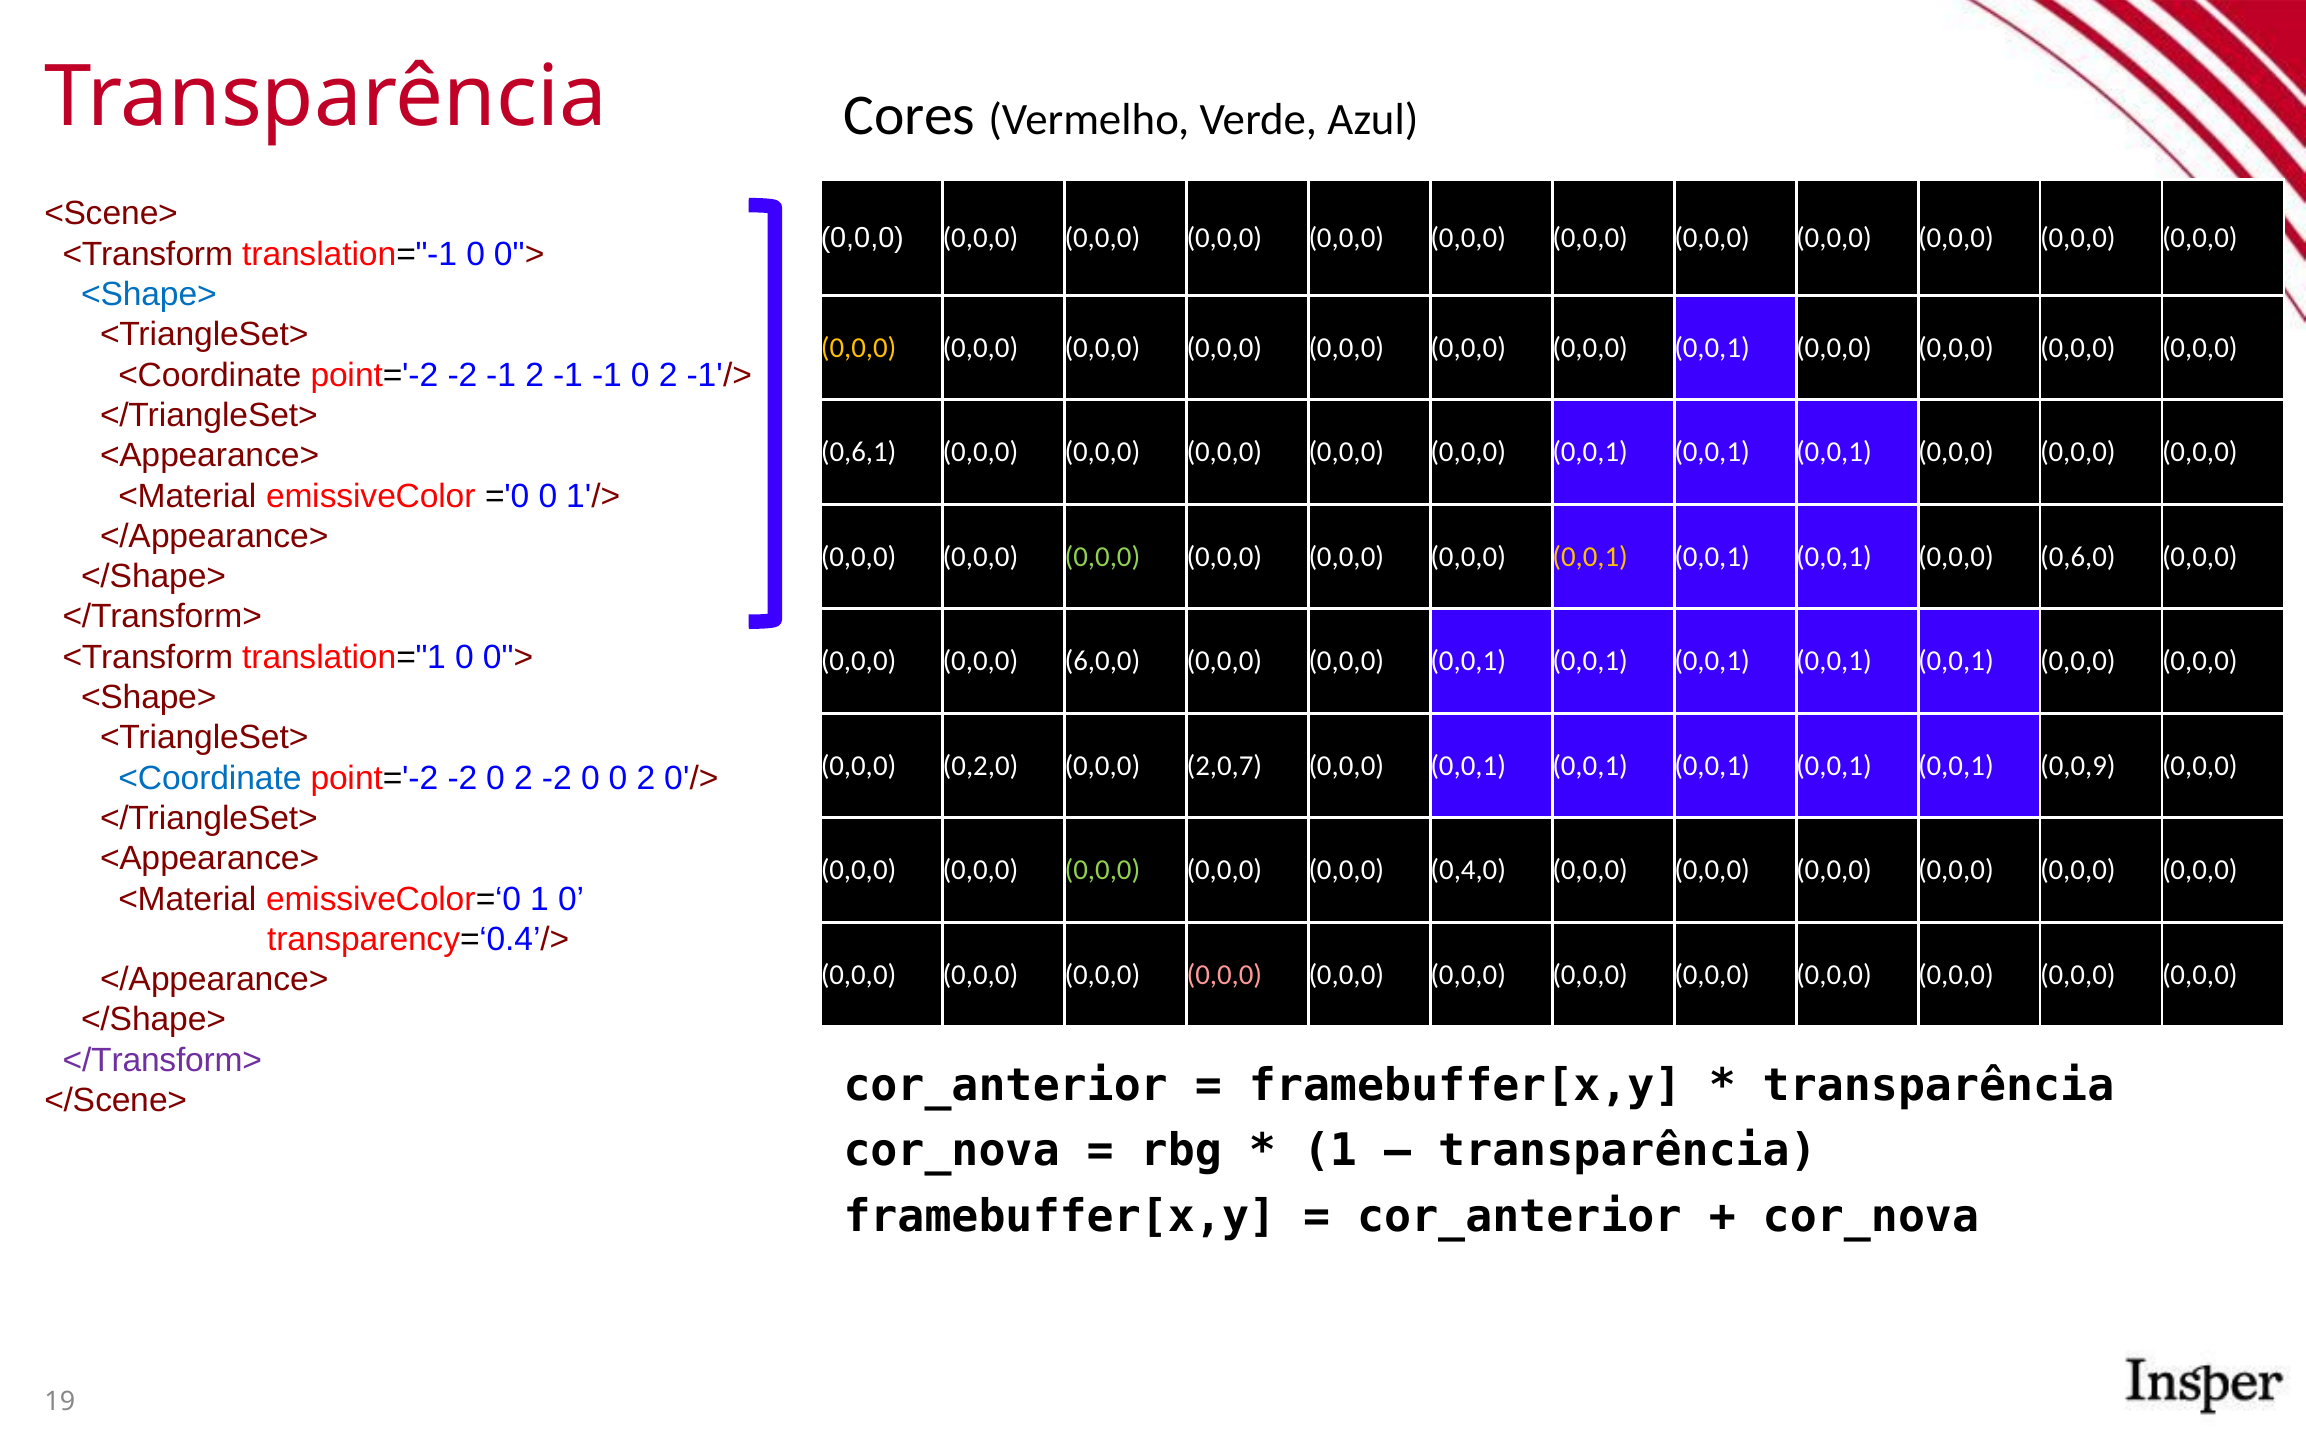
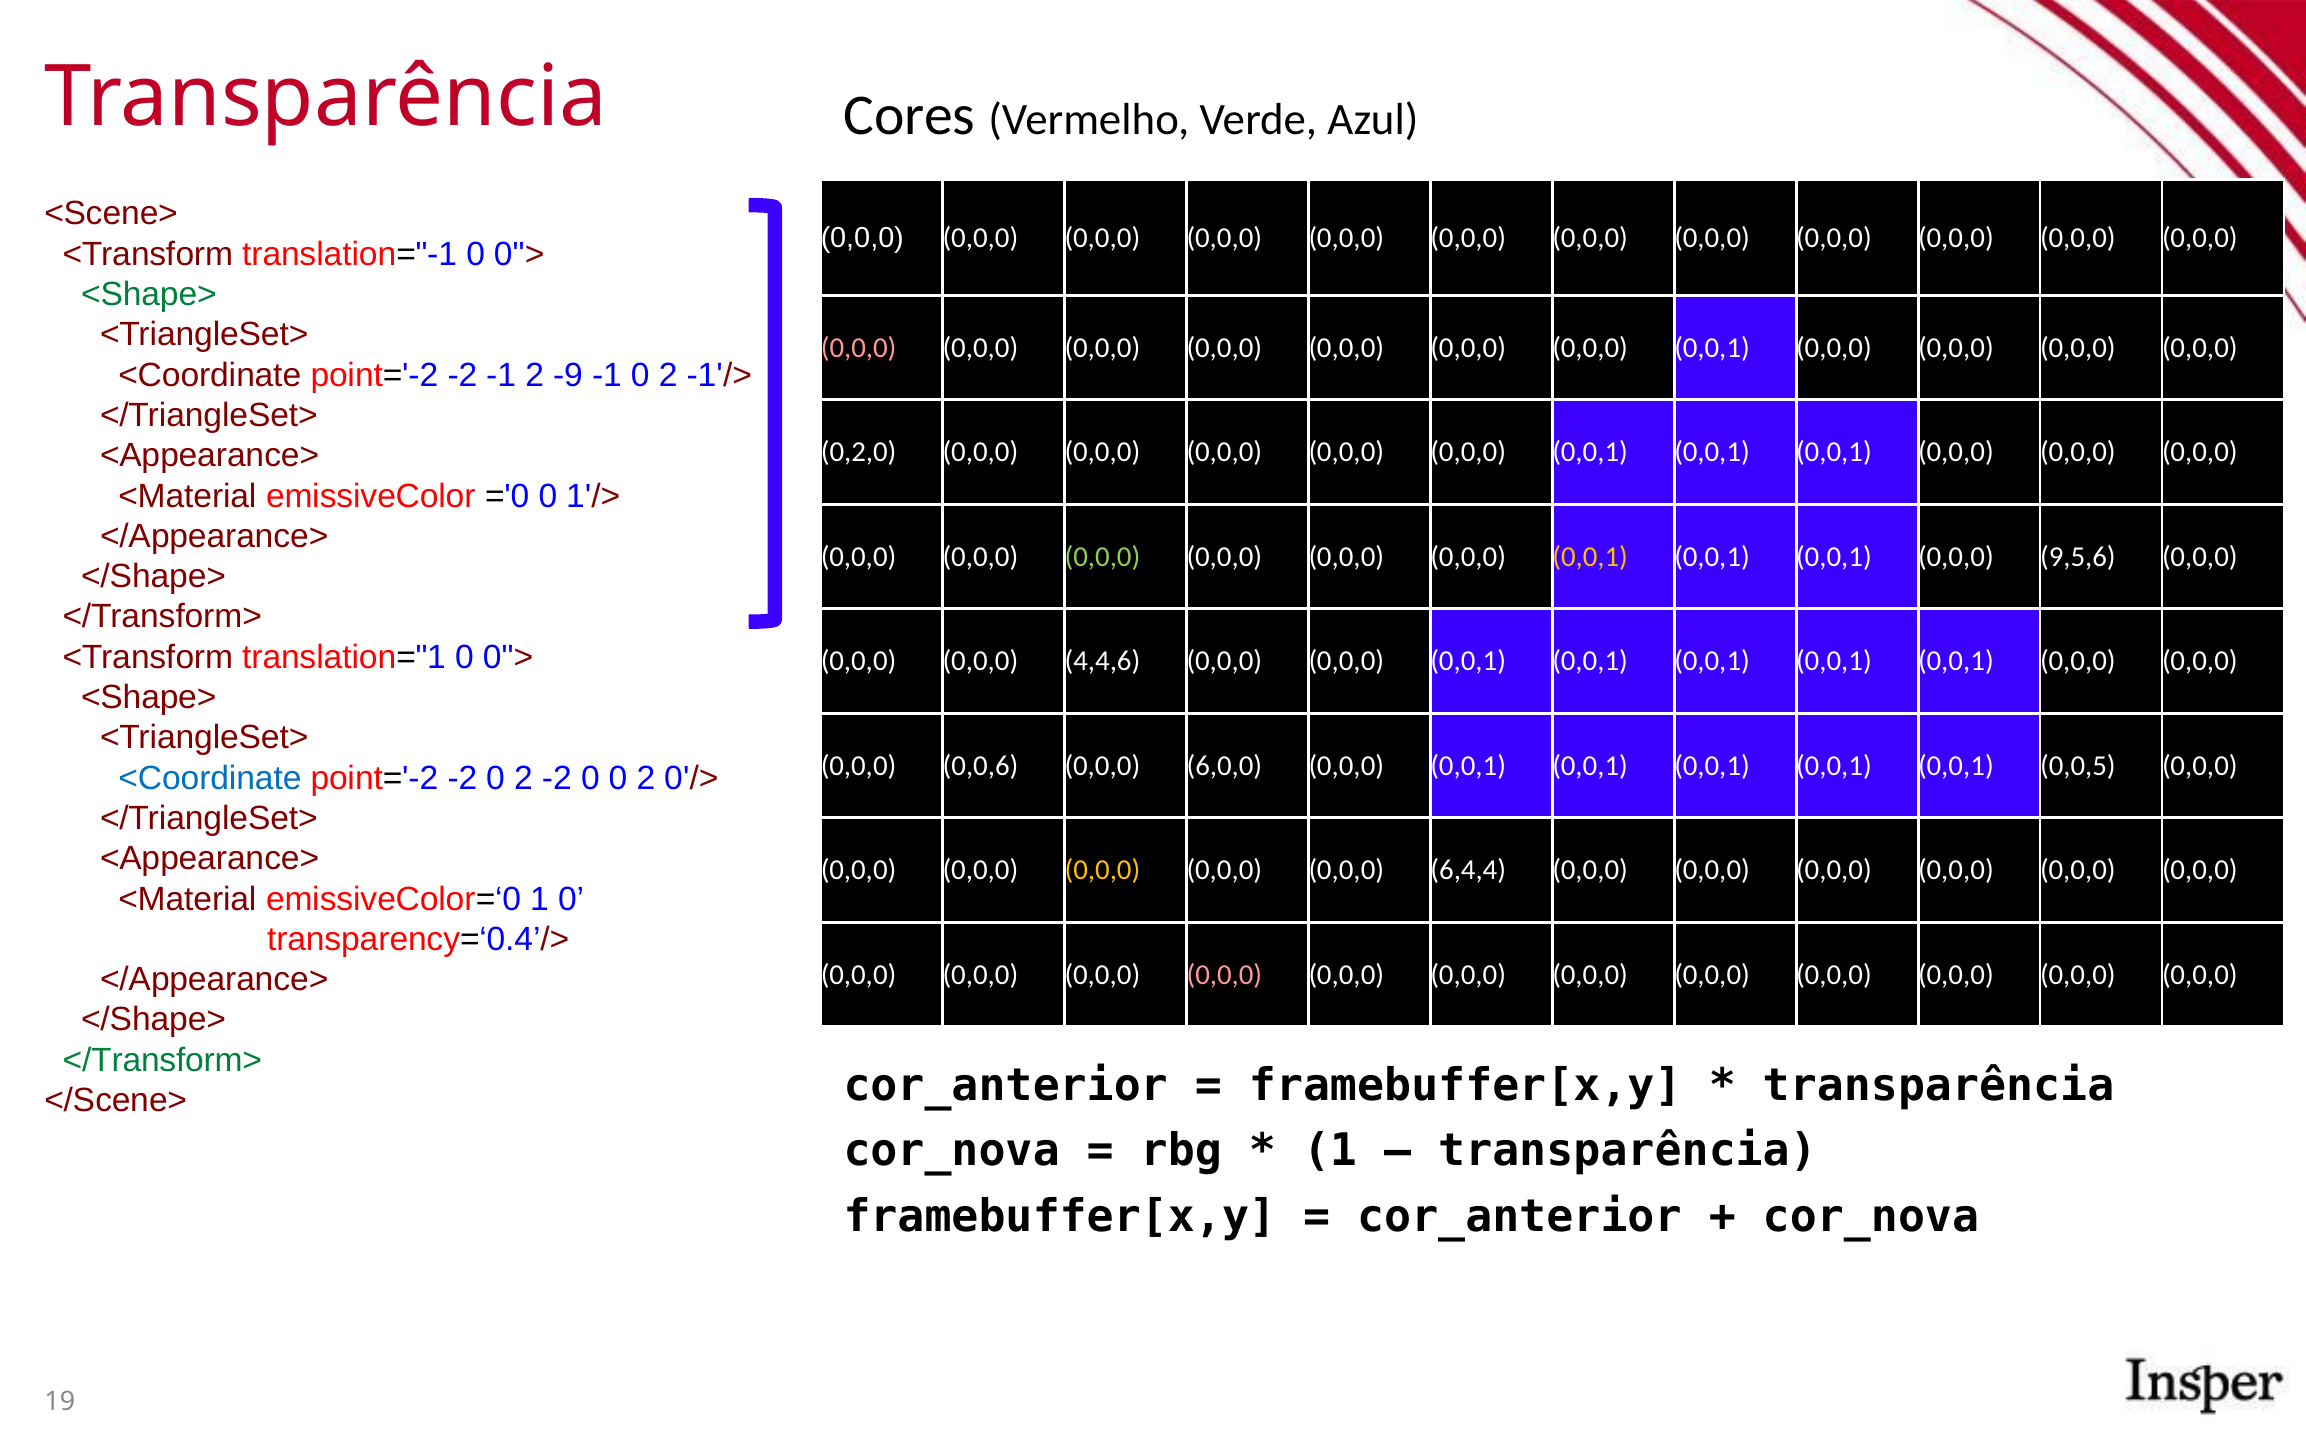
<Shape> colour: blue -> green (149, 295)
0,0,0 colour: yellow -> pink (859, 348)
2 -1: -1 -> -9 (568, 375)
0,6,1: 0,6,1 -> 0,2,0 (859, 452)
0,6,0: 0,6,0 -> 9,5,6 (2078, 557)
6,0,0: 6,0,0 -> 4,4,6 (1102, 661)
0,2,0: 0,2,0 -> 0,0,6 (981, 766)
2,0,7: 2,0,7 -> 6,0,0 (1224, 766)
0,0,9: 0,0,9 -> 0,0,5 (2078, 766)
0,0,0 colour: light green -> yellow (1102, 870)
0,4,0: 0,4,0 -> 6,4,4 (1468, 870)
</Transform> colour: purple -> green (162, 1060)
